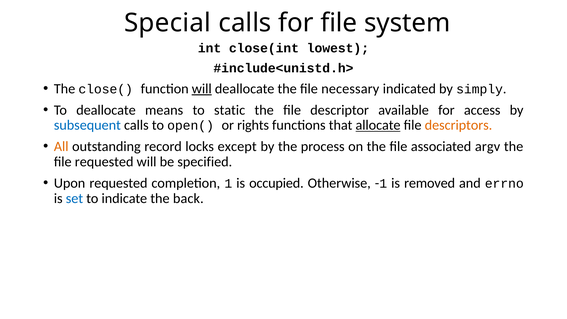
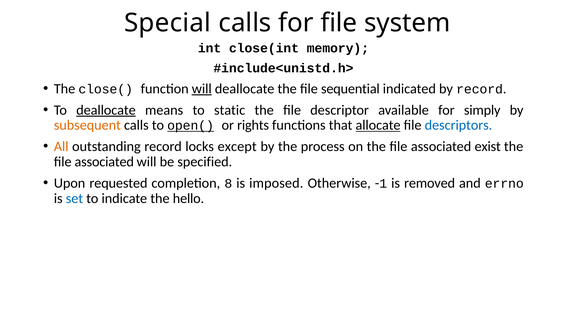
lowest: lowest -> memory (338, 48)
necessary: necessary -> sequential (350, 89)
by simply: simply -> record (480, 89)
deallocate underline: none -> present (106, 110)
access: access -> simply (482, 110)
subsequent colour: blue -> orange (87, 125)
open( underline: none -> present (191, 126)
descriptors colour: orange -> blue (459, 125)
argv: argv -> exist (488, 146)
requested: requested -> associated (104, 162)
completion 1: 1 -> 8 (228, 183)
occupied: occupied -> imposed (276, 183)
back: back -> hello (188, 198)
